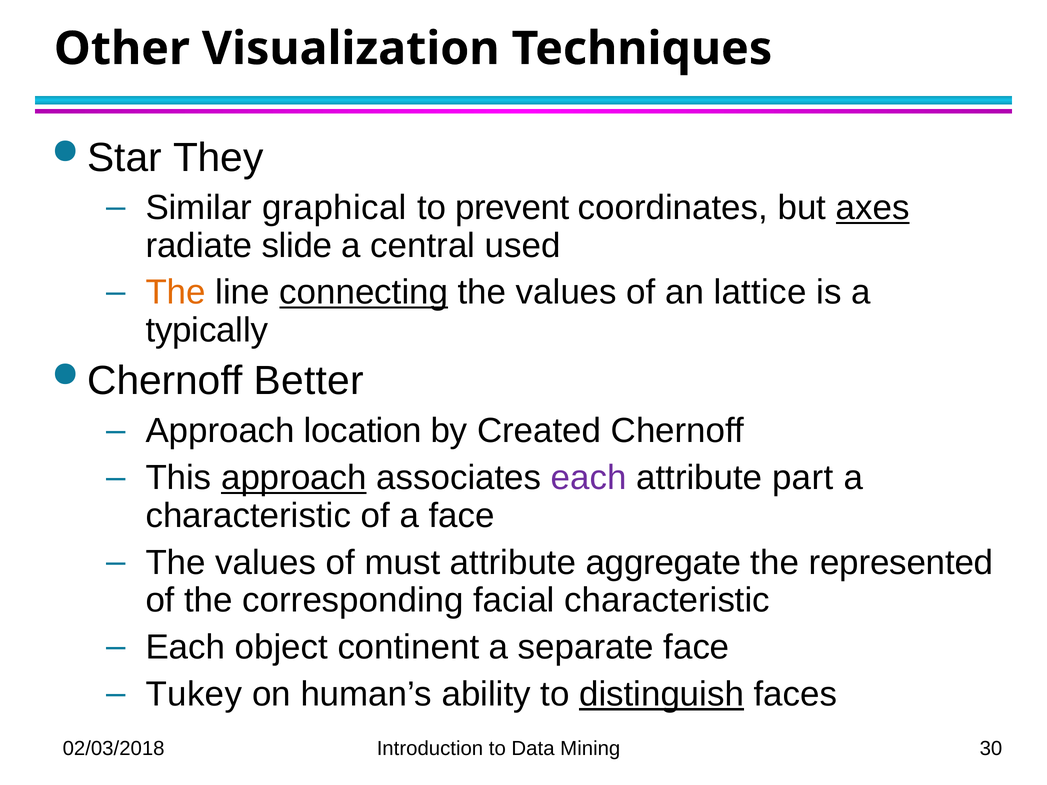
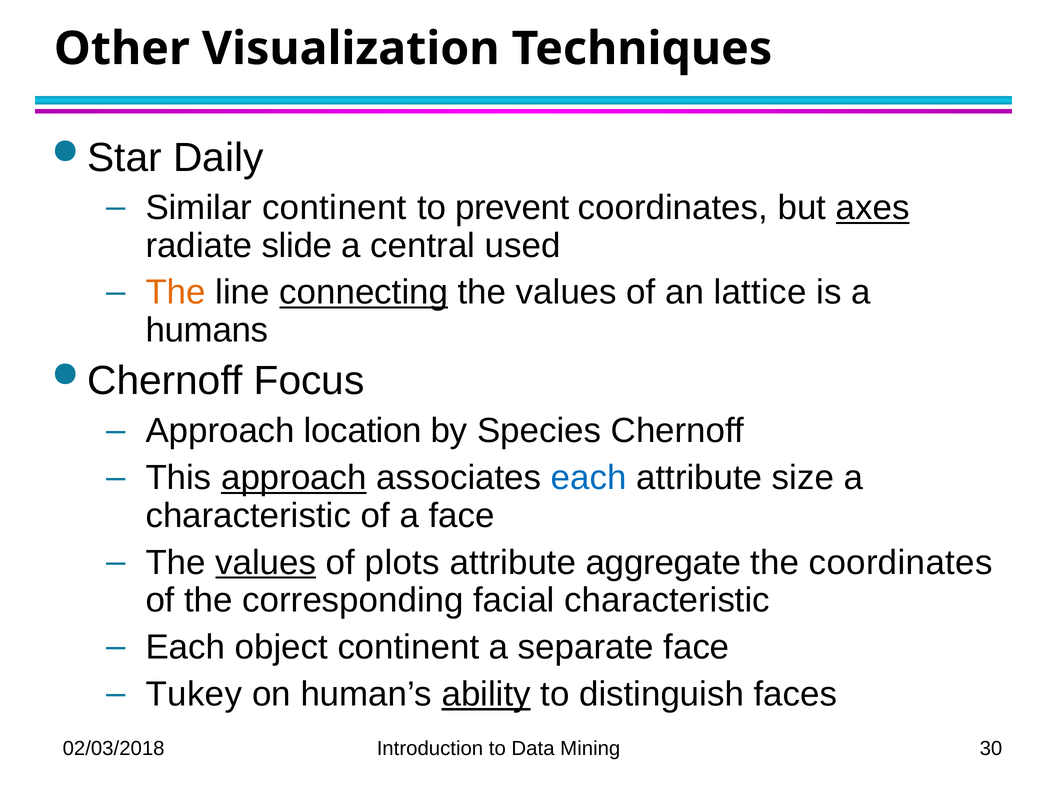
They: They -> Daily (218, 158)
Similar graphical: graphical -> continent (334, 208)
typically: typically -> humans (207, 330)
Better: Better -> Focus (309, 381)
Created: Created -> Species (539, 431)
each colour: purple -> blue (589, 478)
part: part -> size (803, 478)
values underline: none -> present (266, 563)
must: must -> plots (402, 563)
the represented: represented -> coordinates (901, 563)
ability underline: none -> present (486, 694)
distinguish underline: present -> none (662, 694)
